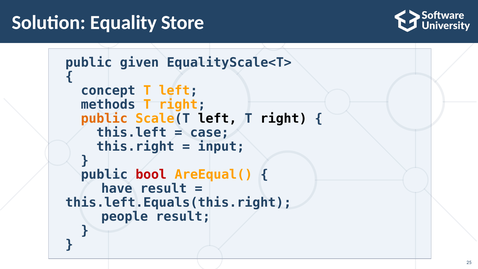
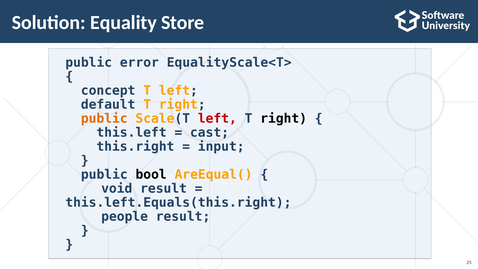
given: given -> error (139, 63)
methods: methods -> default (108, 105)
left colour: black -> red (217, 119)
case: case -> cast (210, 133)
bool colour: red -> black (151, 174)
have: have -> void (117, 188)
